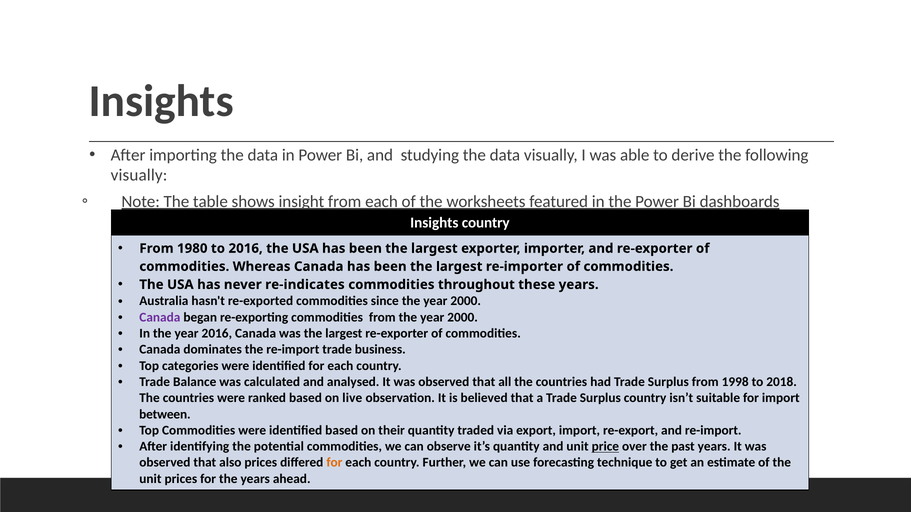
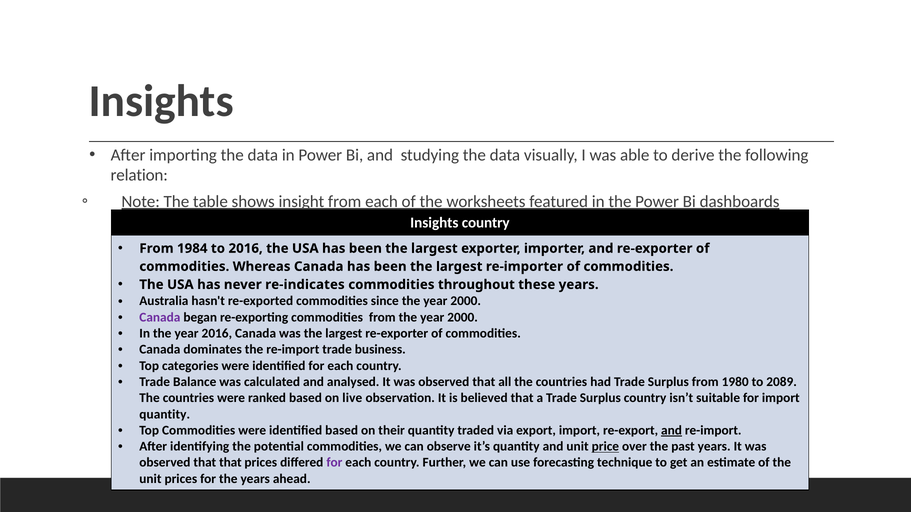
visually: visually -> relation (139, 176)
1980: 1980 -> 1984 (192, 249)
1998: 1998 -> 1980 (735, 382)
2018: 2018 -> 2089 (782, 382)
between: between -> quantity (165, 414)
and underline: none -> present (671, 431)
that also: also -> that (230, 463)
for colour: orange -> purple (334, 463)
